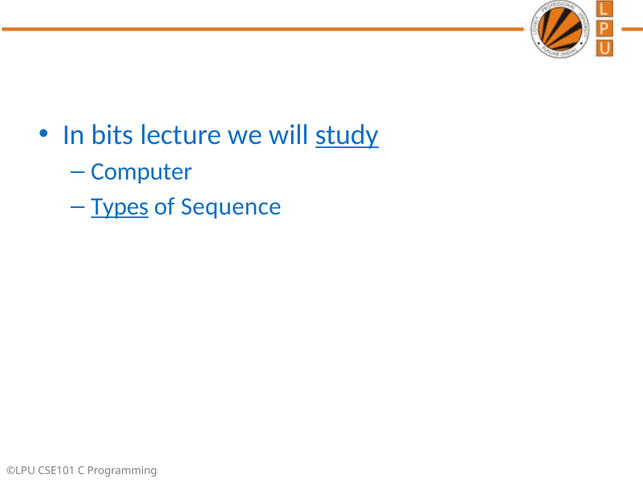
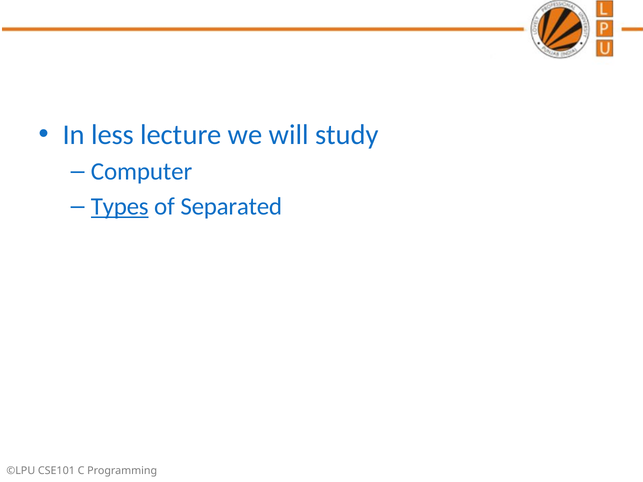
bits: bits -> less (113, 135)
study underline: present -> none (347, 135)
Sequence: Sequence -> Separated (231, 207)
